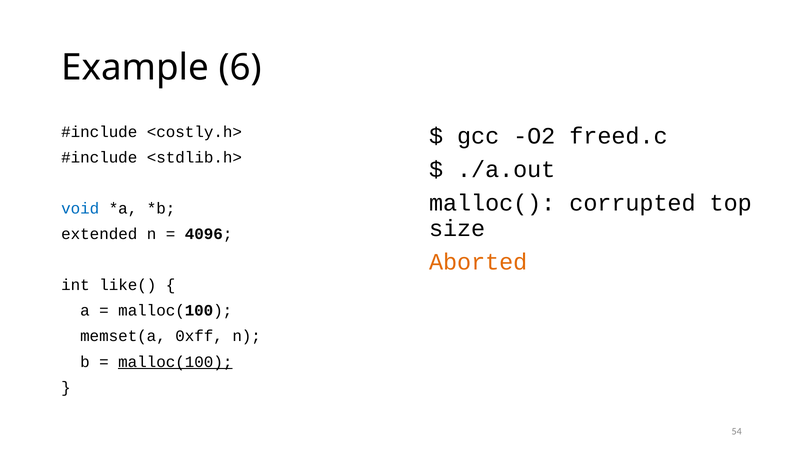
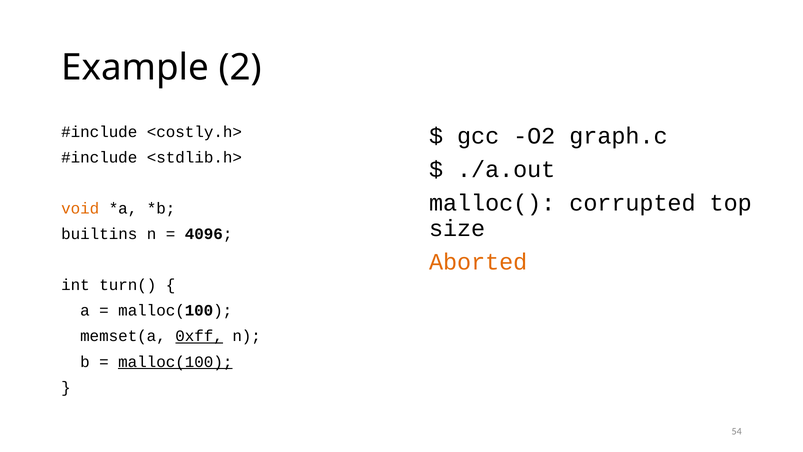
6: 6 -> 2 (240, 67)
freed.c: freed.c -> graph.c (618, 136)
void colour: blue -> orange (80, 208)
extended: extended -> builtins (99, 234)
like(: like( -> turn( (128, 285)
0xff underline: none -> present (199, 336)
